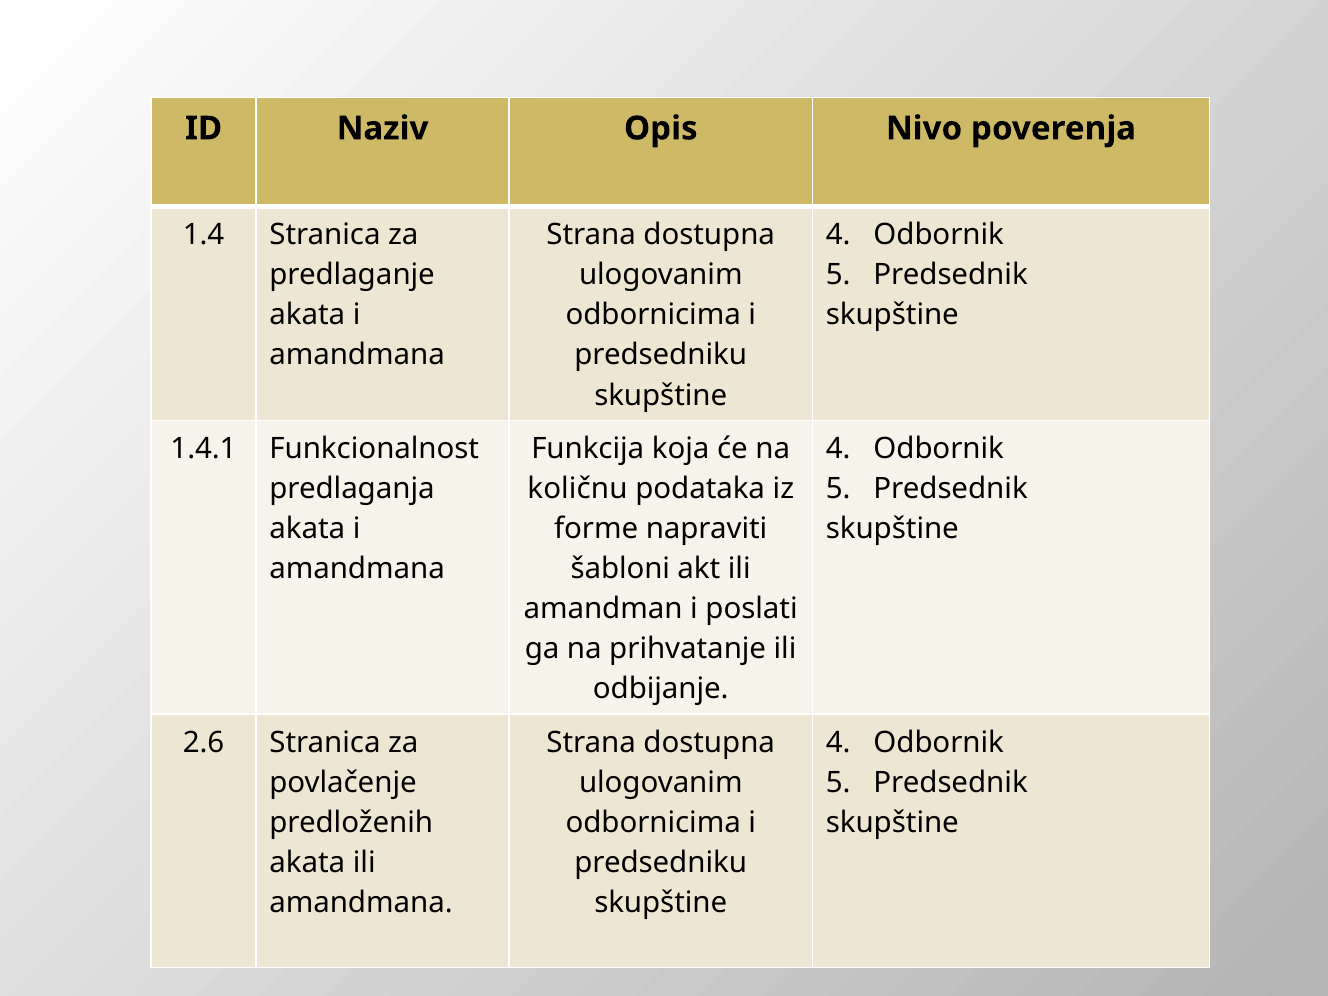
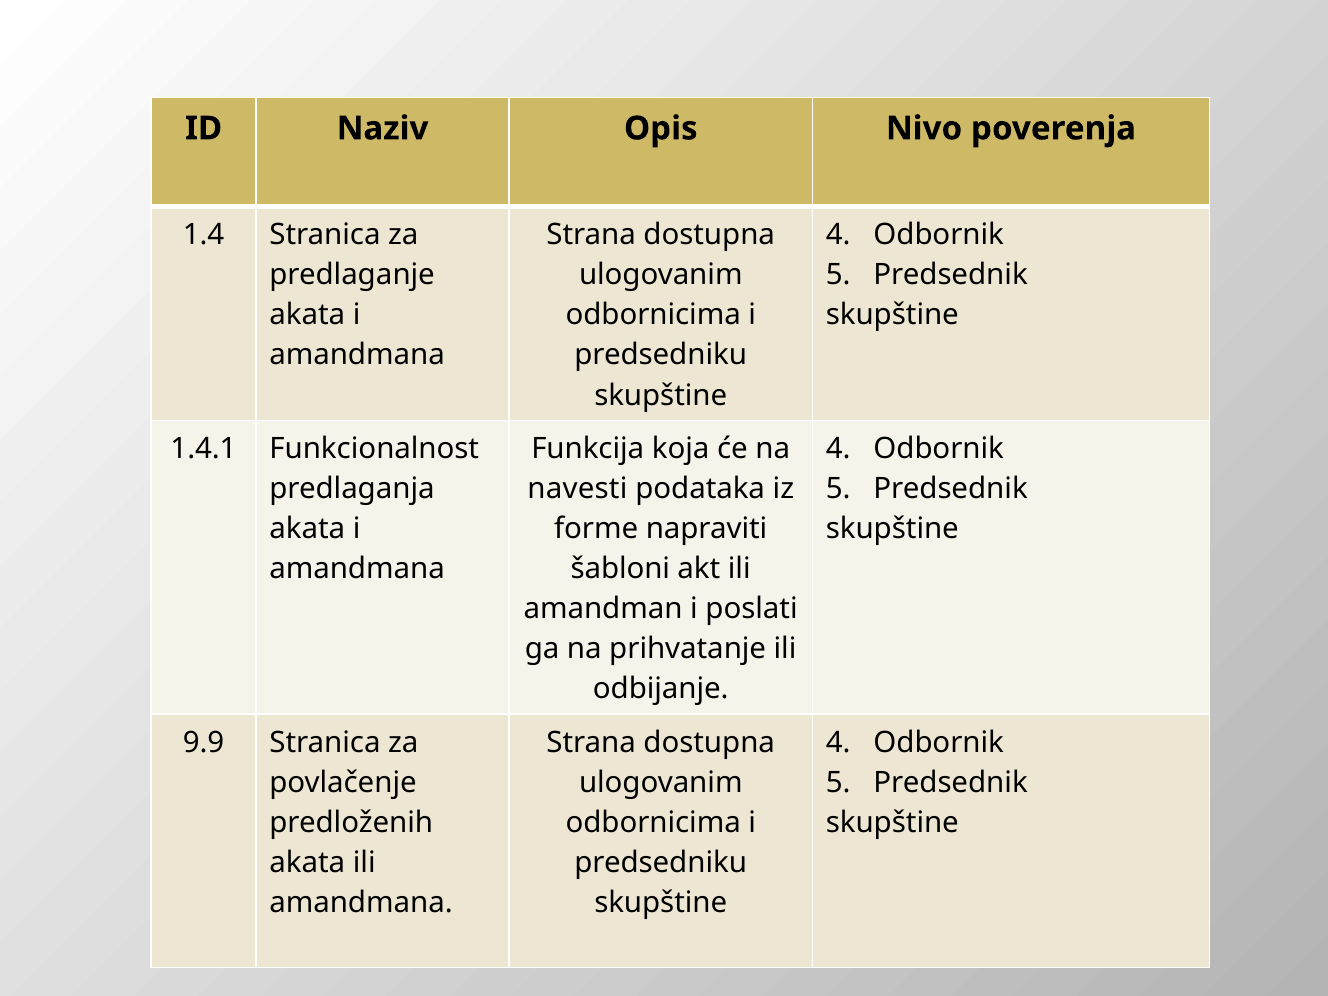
količnu: količnu -> navesti (577, 489)
2.6: 2.6 -> 9.9 (204, 742)
